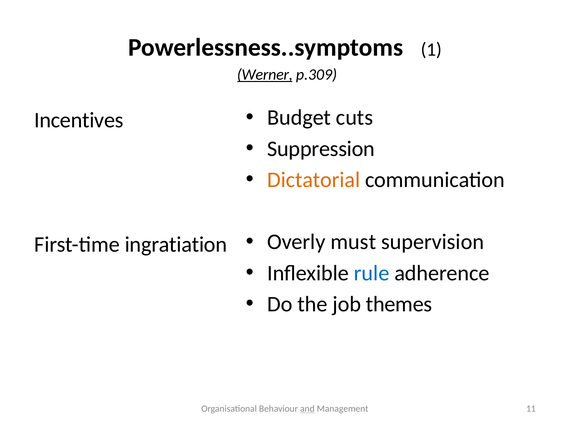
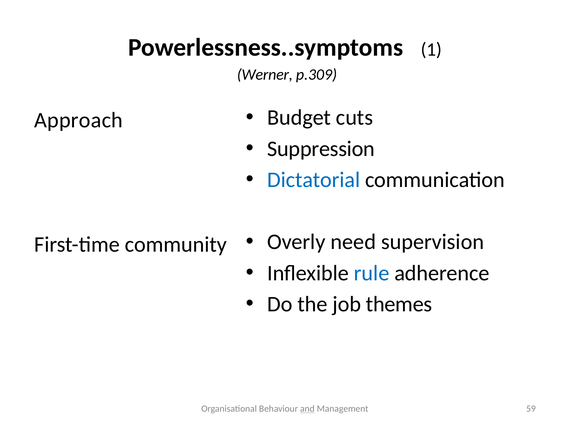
Werner underline: present -> none (265, 74)
Incentives: Incentives -> Approach (79, 120)
Dictatorial colour: orange -> blue (314, 180)
must: must -> need (353, 242)
ingratiation: ingratiation -> community (176, 244)
11: 11 -> 59 (531, 408)
